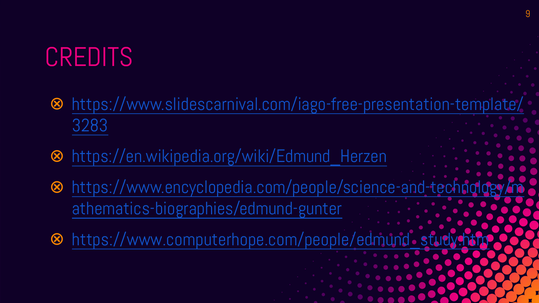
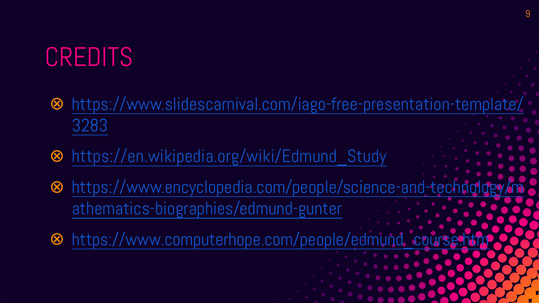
https://en.wikipedia.org/wiki/Edmund_Herzen: https://en.wikipedia.org/wiki/Edmund_Herzen -> https://en.wikipedia.org/wiki/Edmund_Study (229, 156)
https://www.computerhope.com/people/edmund_study.htm: https://www.computerhope.com/people/edmund_study.htm -> https://www.computerhope.com/people/edmund_course.htm (281, 240)
